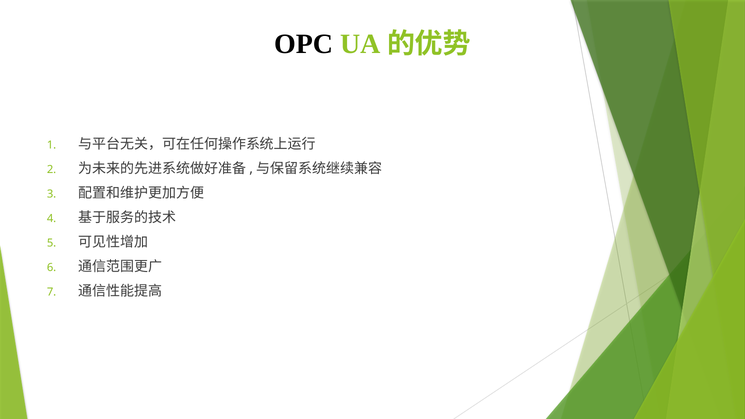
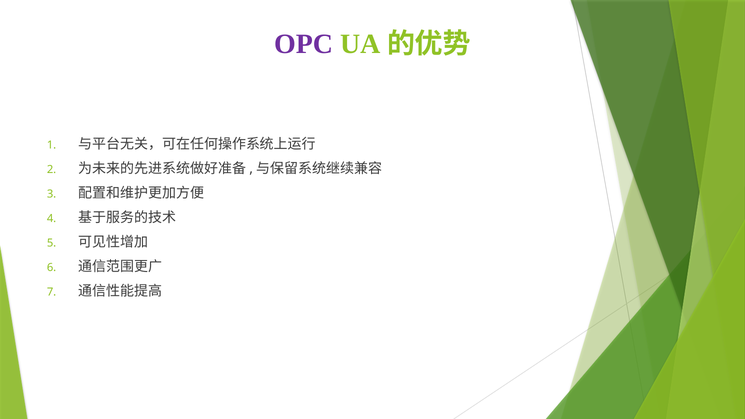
OPC colour: black -> purple (304, 44)
